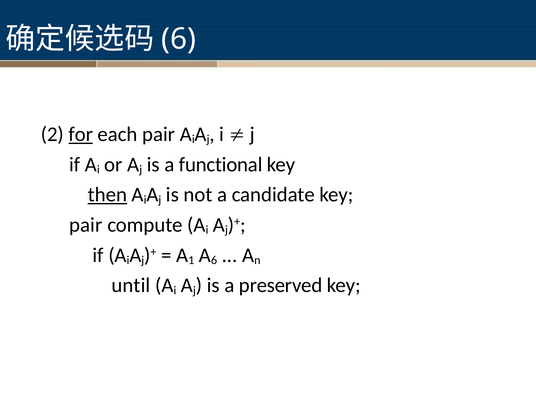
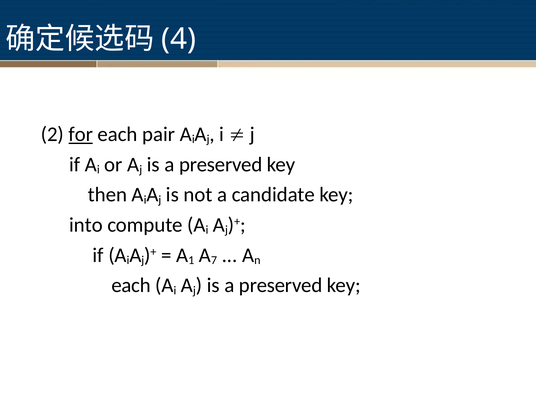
6: 6 -> 4 (179, 39)
j is a functional: functional -> preserved (221, 164)
then underline: present -> none (107, 195)
pair: pair -> into (86, 225)
A 6: 6 -> 7 (214, 260)
until: until -> each (131, 285)
